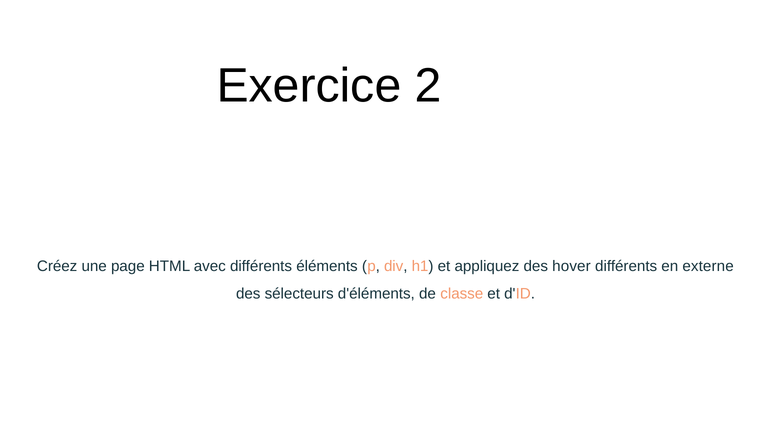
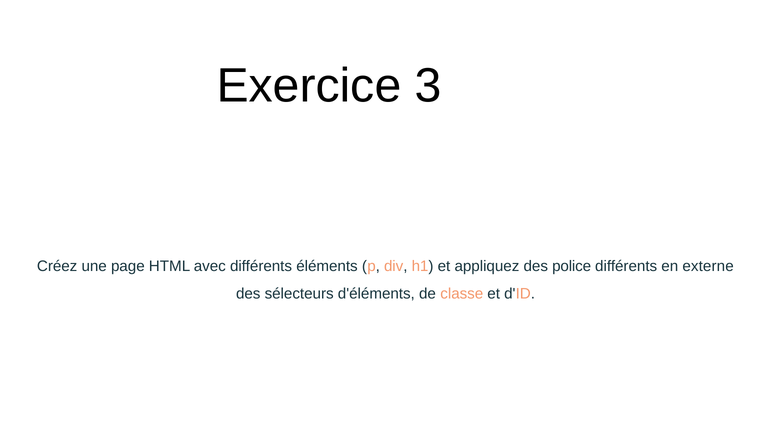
2: 2 -> 3 (428, 86)
hover: hover -> police (572, 266)
